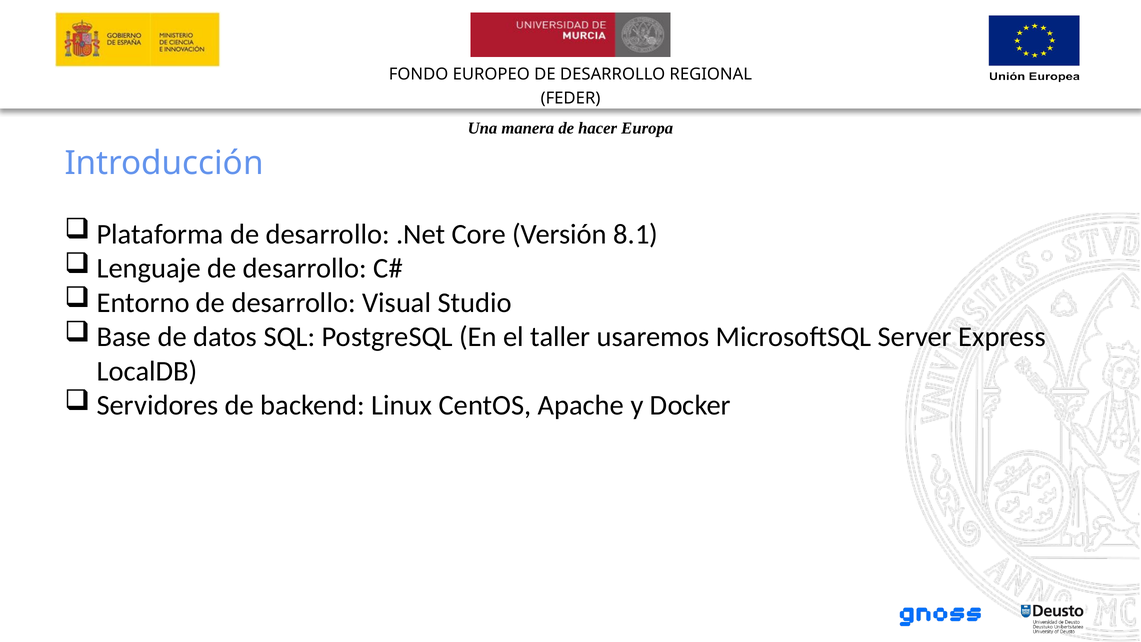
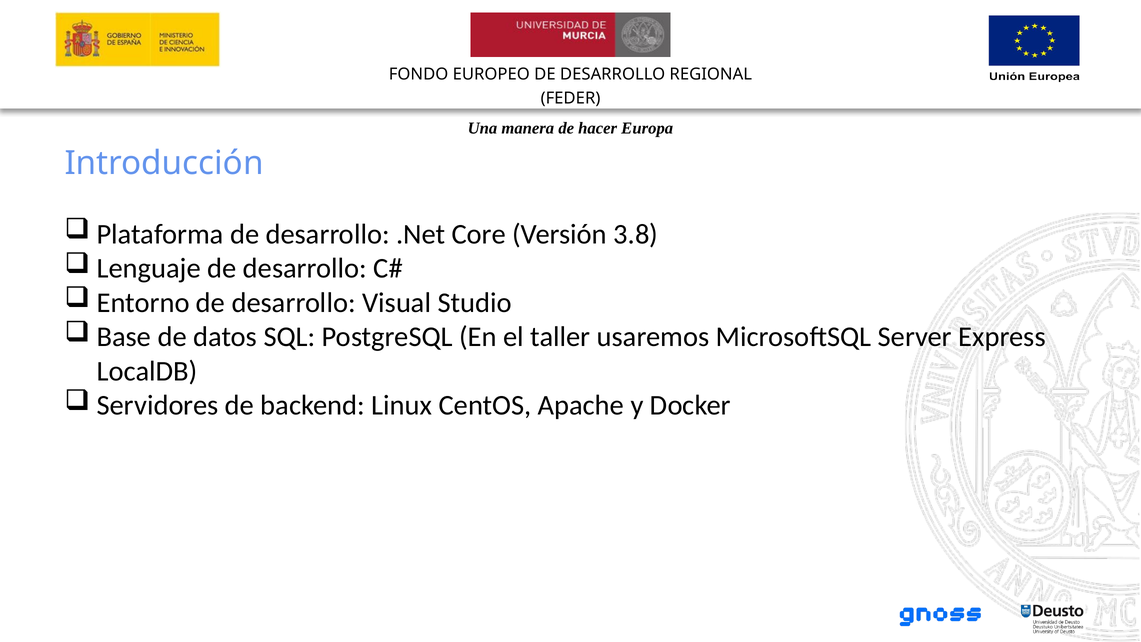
8.1: 8.1 -> 3.8 (636, 234)
